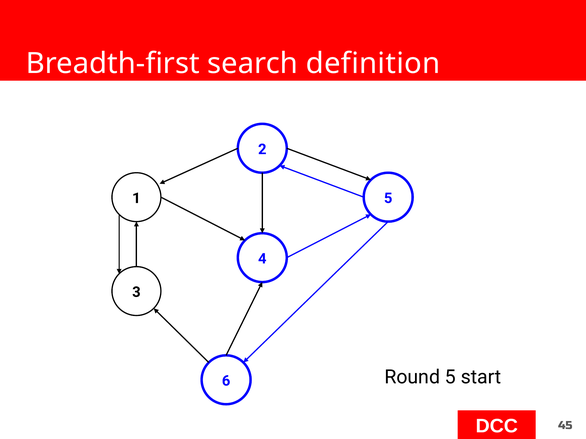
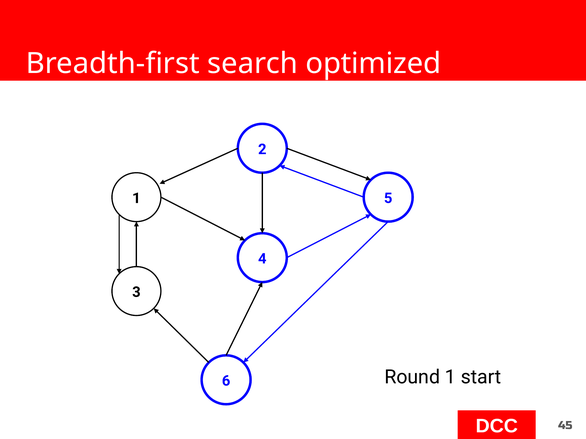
definition: definition -> optimized (373, 64)
Round 5: 5 -> 1 (450, 378)
